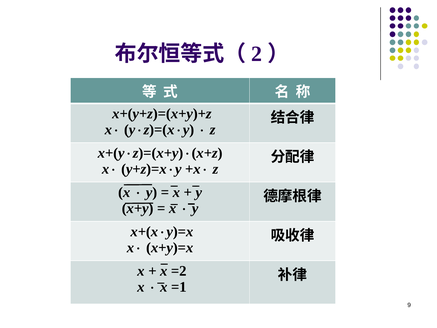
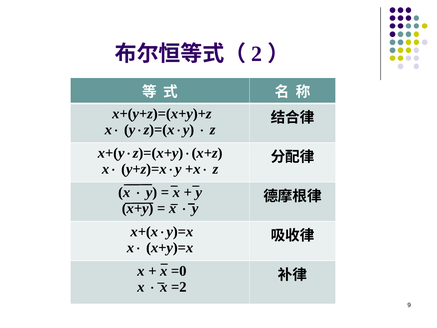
=2: =2 -> =0 (179, 271)
=1: =1 -> =2 (179, 287)
